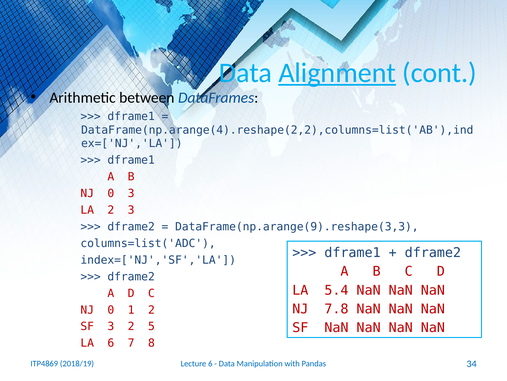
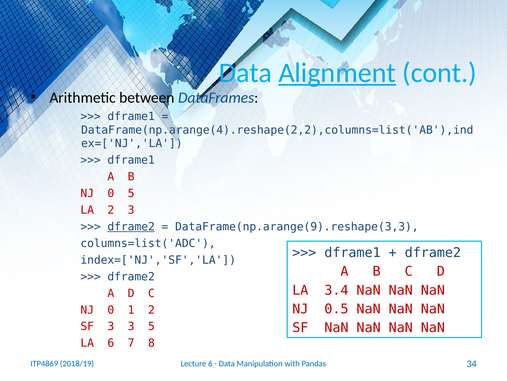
0 3: 3 -> 5 (131, 193)
dframe2 underline: none -> present (131, 226)
5.4: 5.4 -> 3.4 (336, 290)
7.8: 7.8 -> 0.5 (336, 308)
3 2: 2 -> 3 (131, 326)
